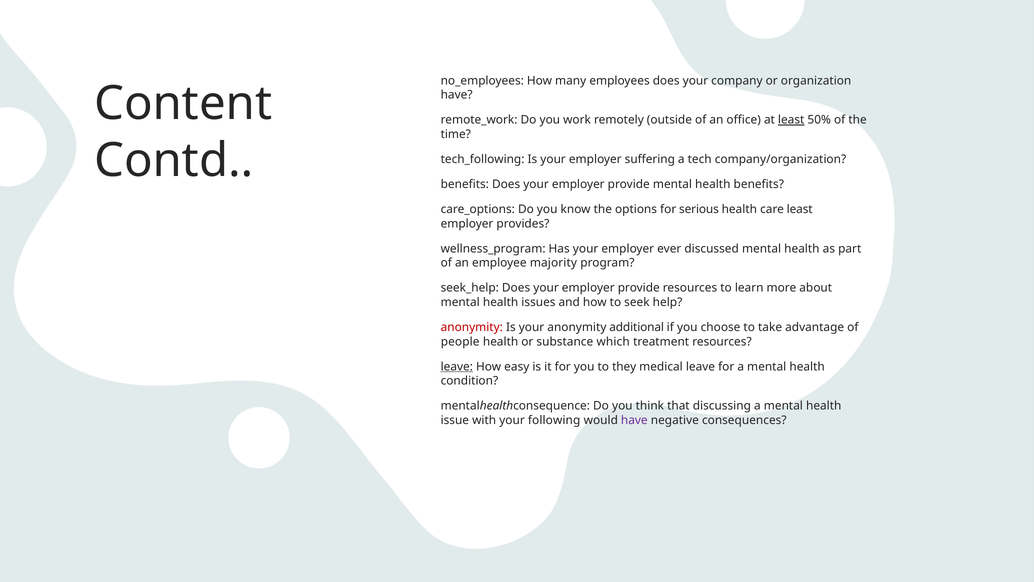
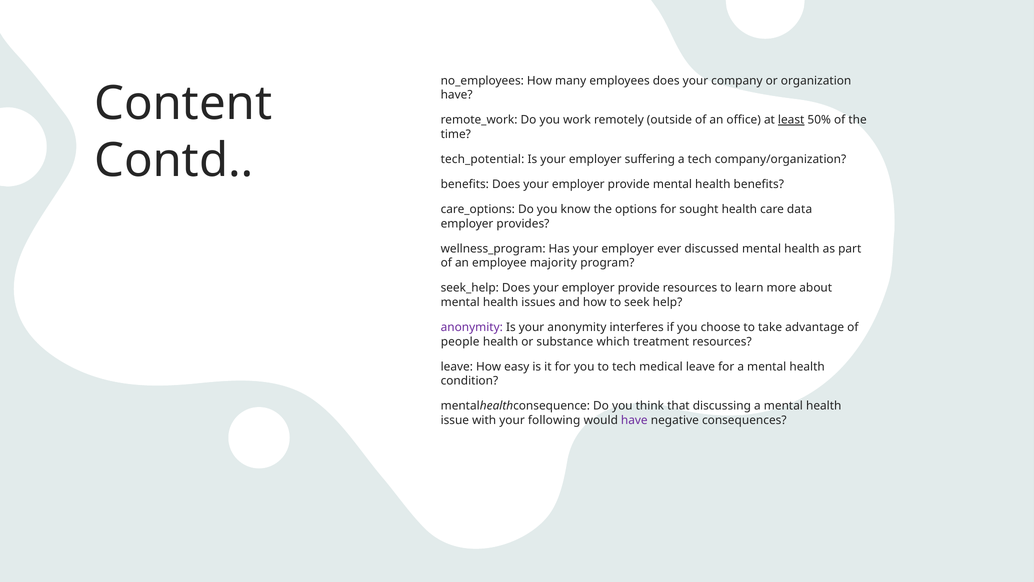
tech_following: tech_following -> tech_potential (483, 159)
serious: serious -> sought (699, 209)
care least: least -> data (800, 209)
anonymity colour: red -> purple (472, 327)
additional: additional -> interferes (637, 327)
leave underline: present -> none (457, 366)
to they: they -> tech (624, 366)
